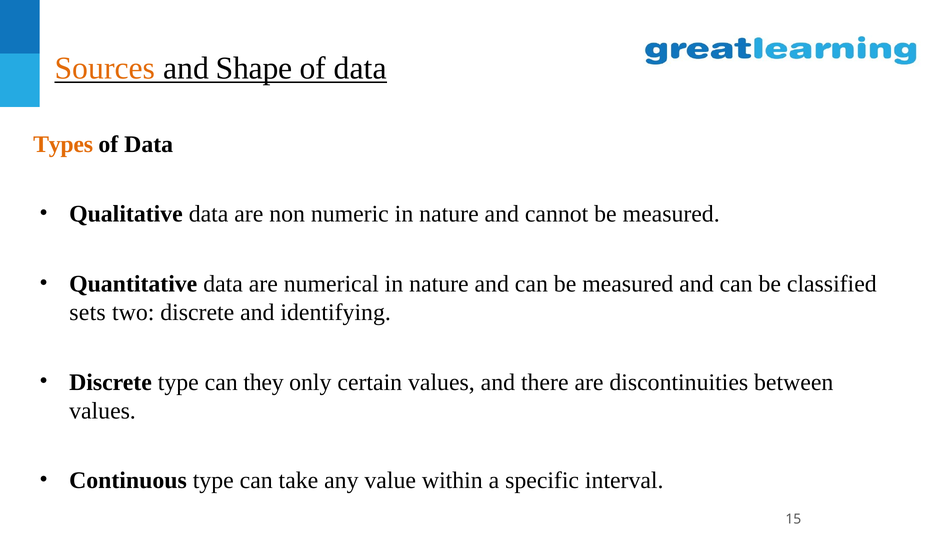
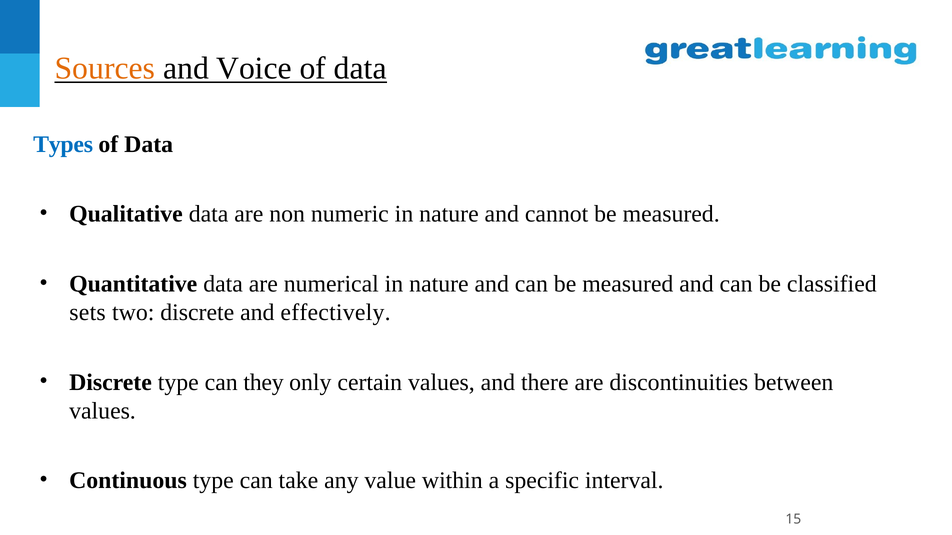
Shape: Shape -> Voice (254, 68)
Types colour: orange -> blue (63, 144)
identifying: identifying -> effectively (336, 313)
